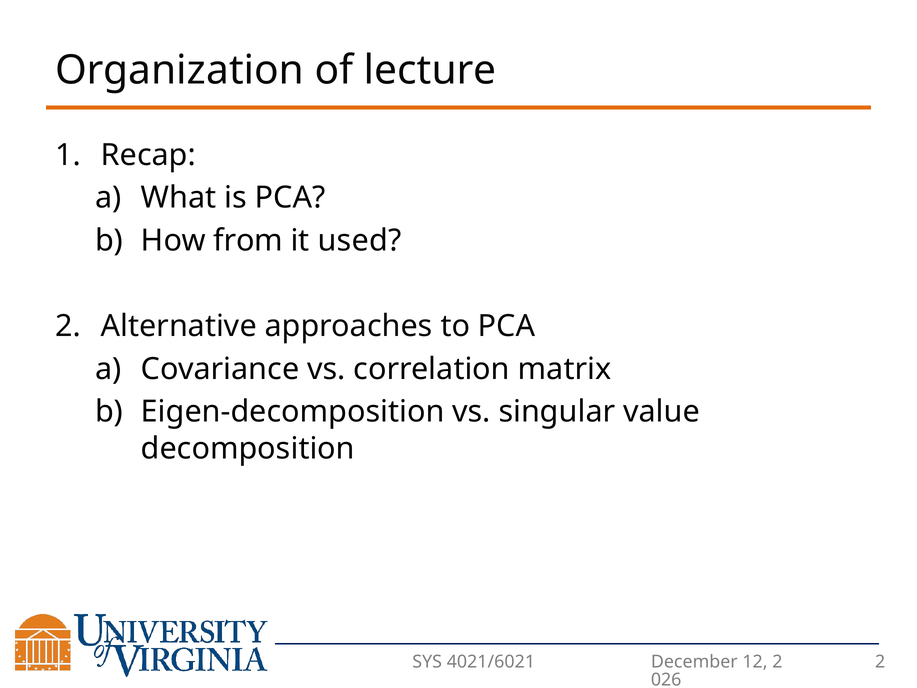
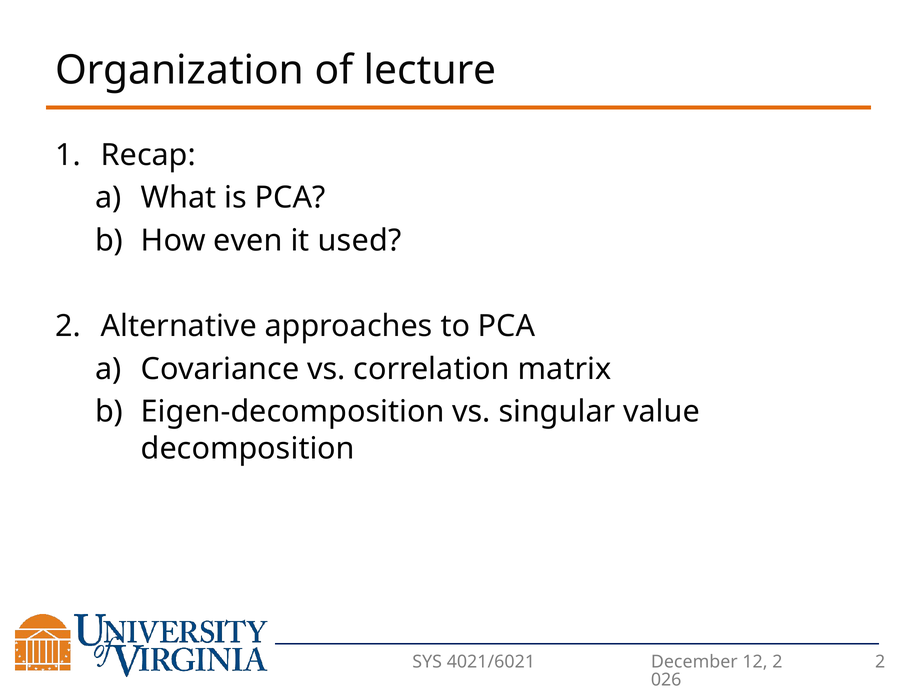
from: from -> even (248, 241)
